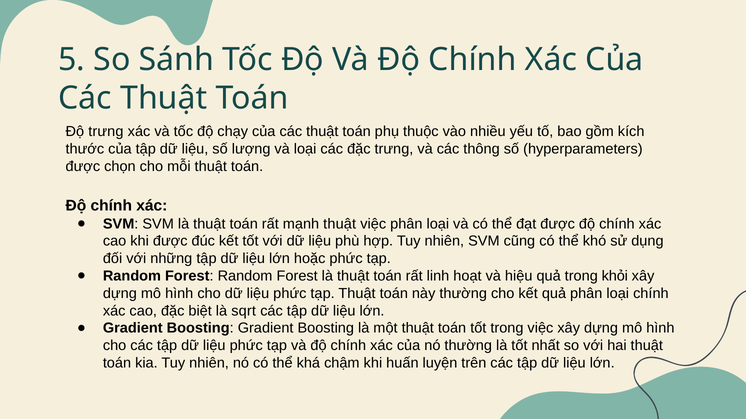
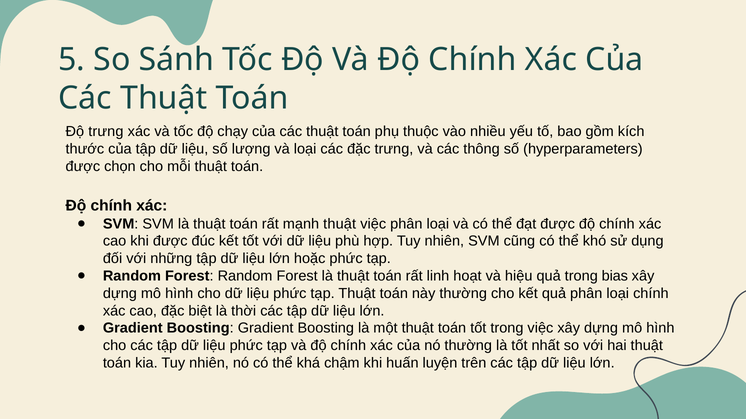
khỏi: khỏi -> bias (615, 276)
sqrt: sqrt -> thời (244, 311)
